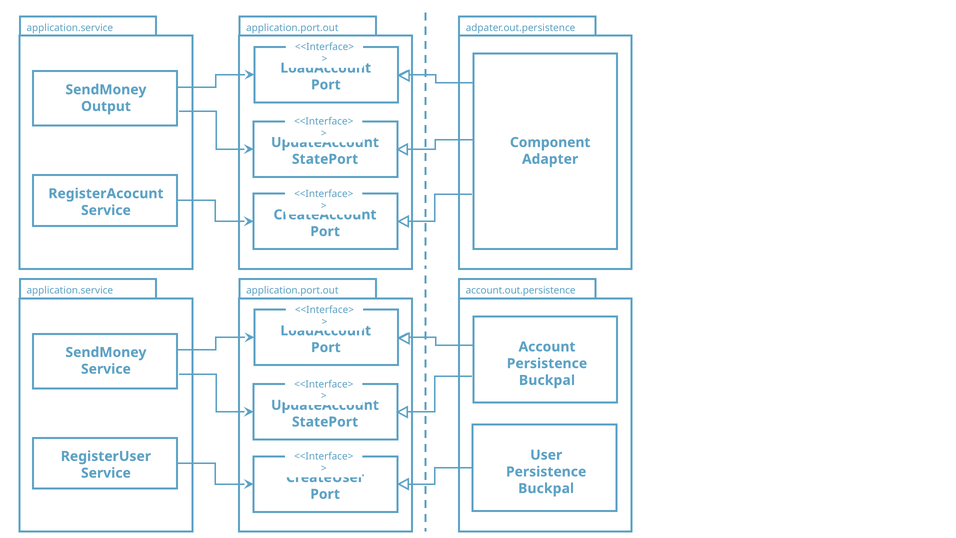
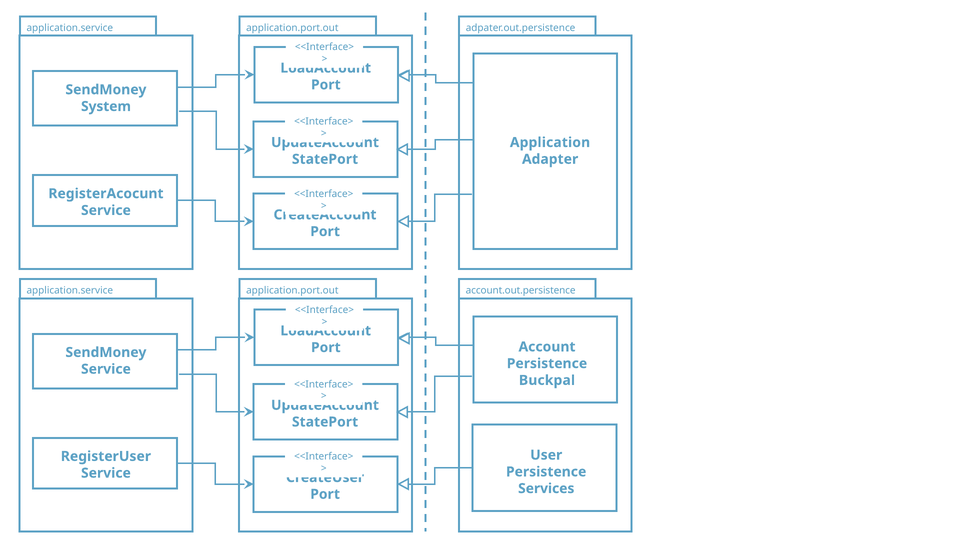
Output: Output -> System (106, 106)
Component: Component -> Application (550, 142)
Buckpal: Buckpal -> Services (546, 488)
